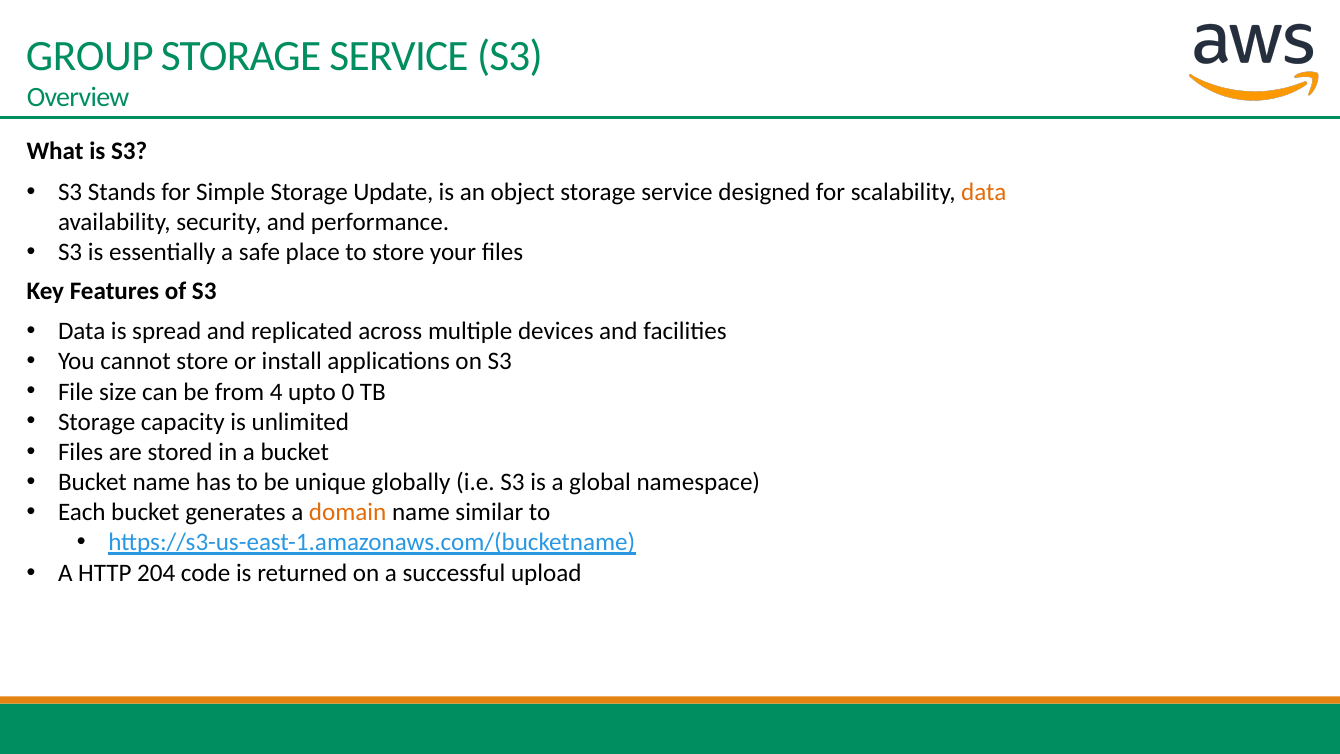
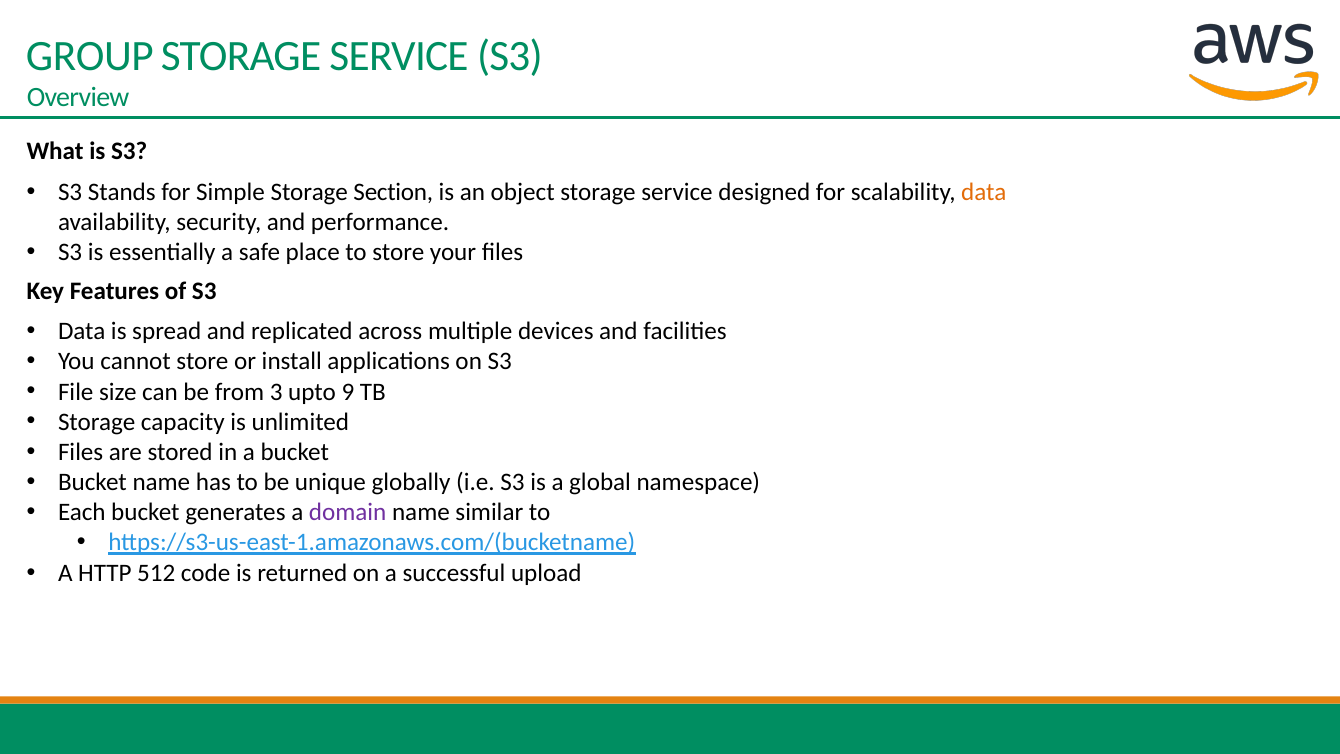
Update: Update -> Section (393, 192)
4: 4 -> 3 (276, 392)
0: 0 -> 9 (348, 392)
domain colour: orange -> purple (348, 512)
204: 204 -> 512 (156, 573)
